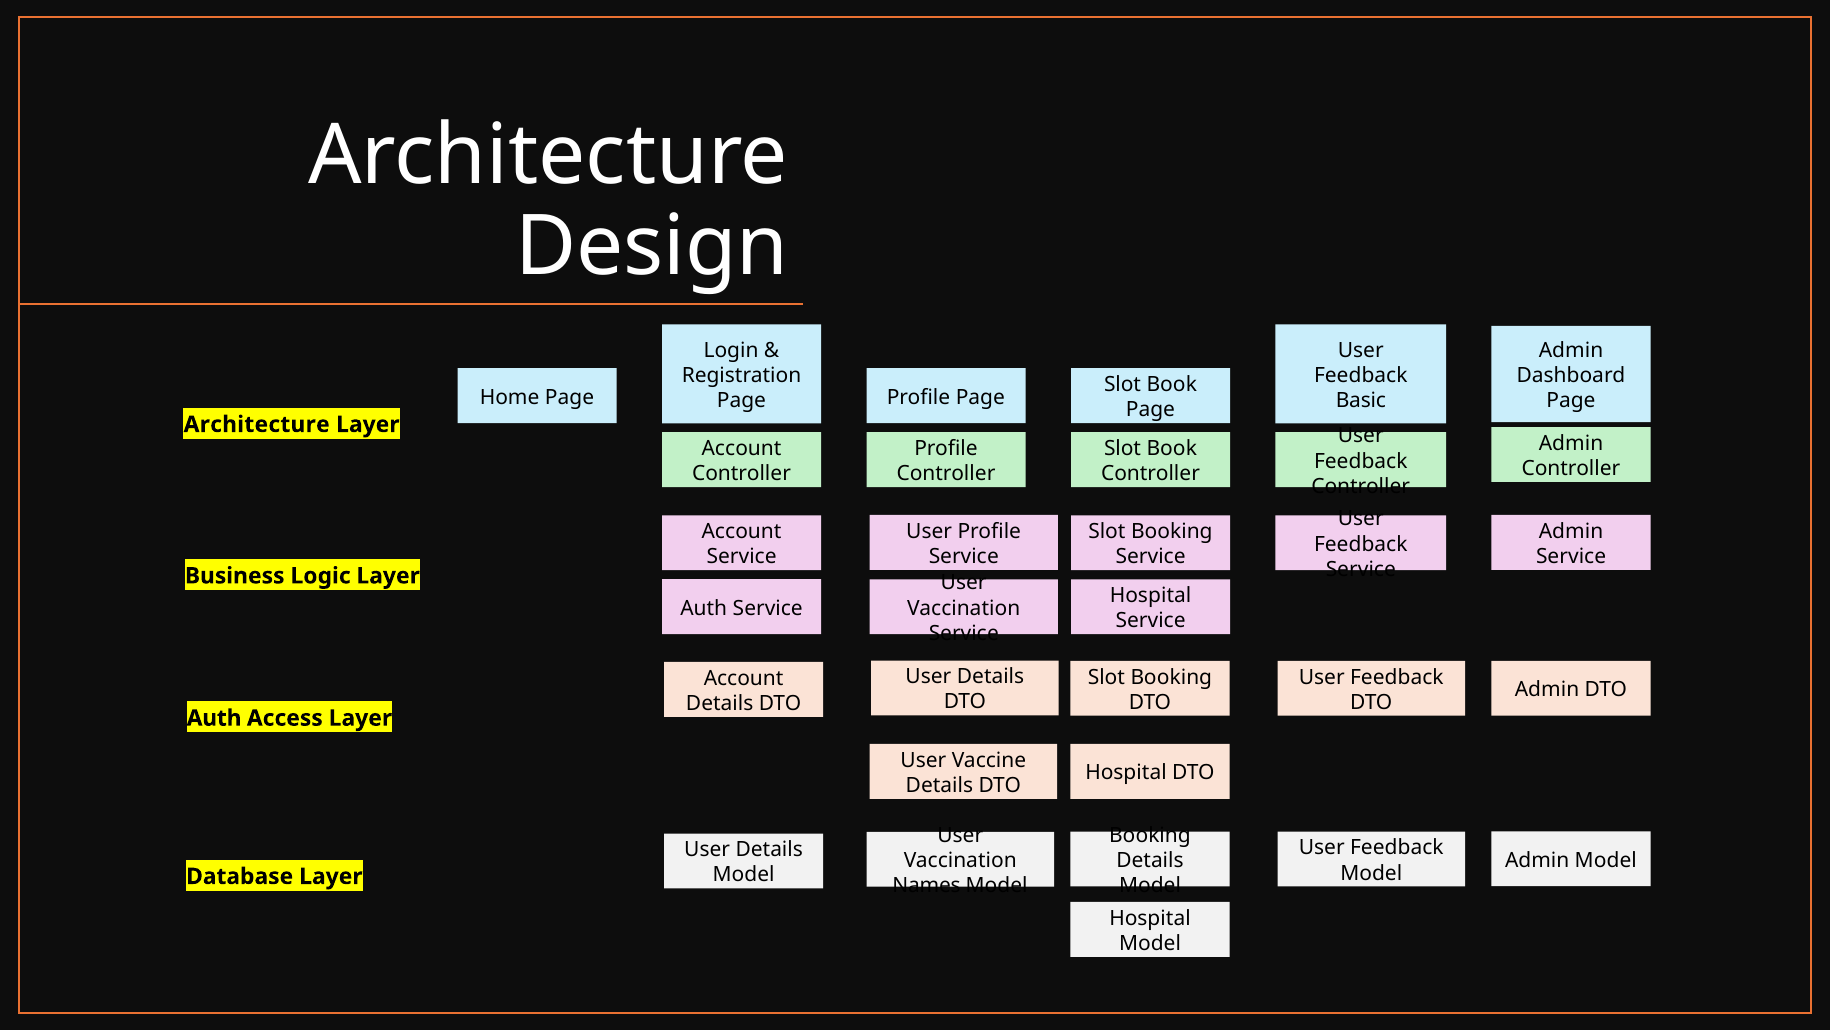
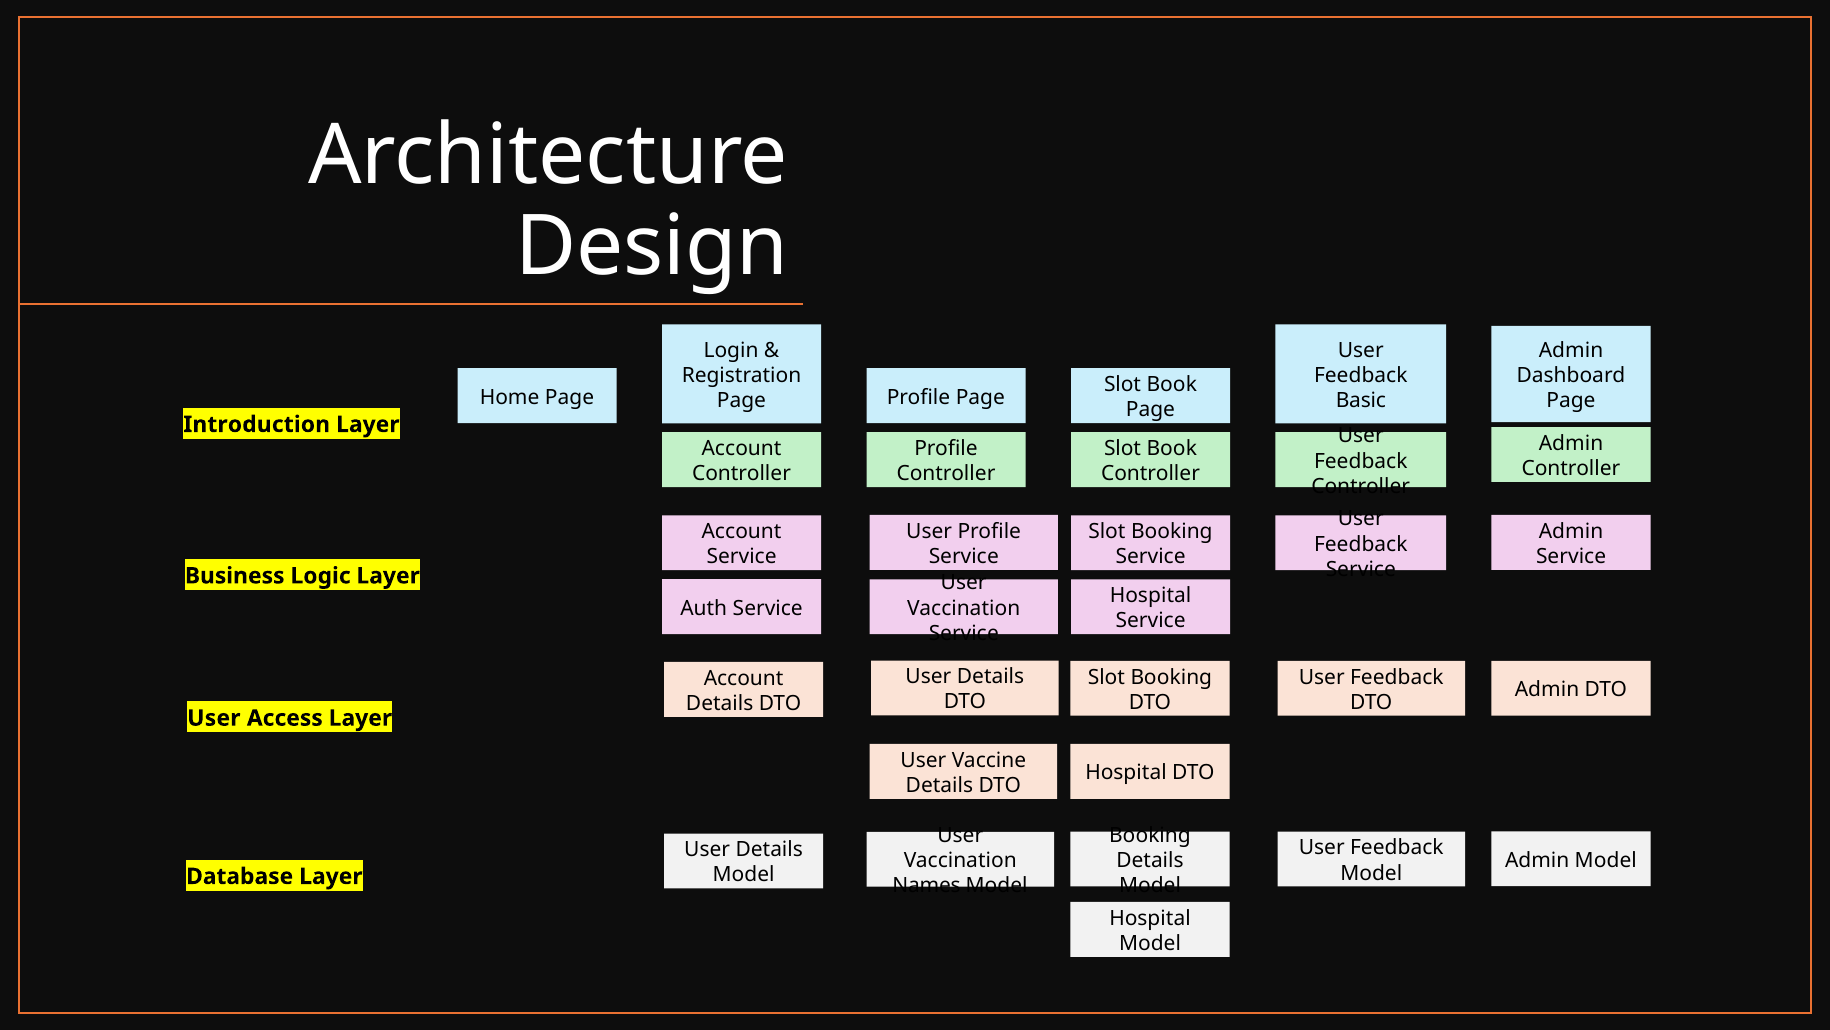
Architecture: Architecture -> Introduction (257, 424)
Auth: Auth -> User (214, 718)
